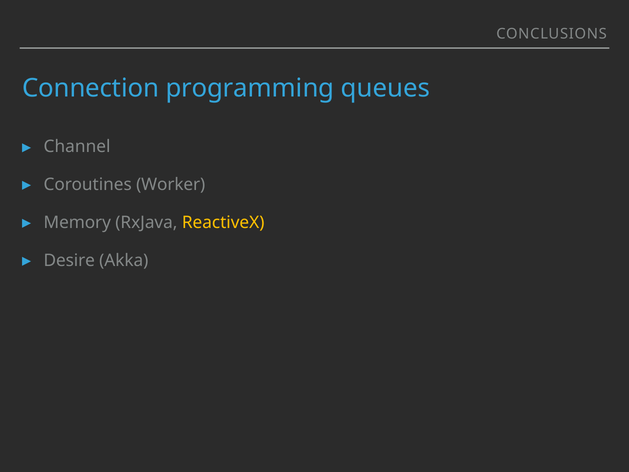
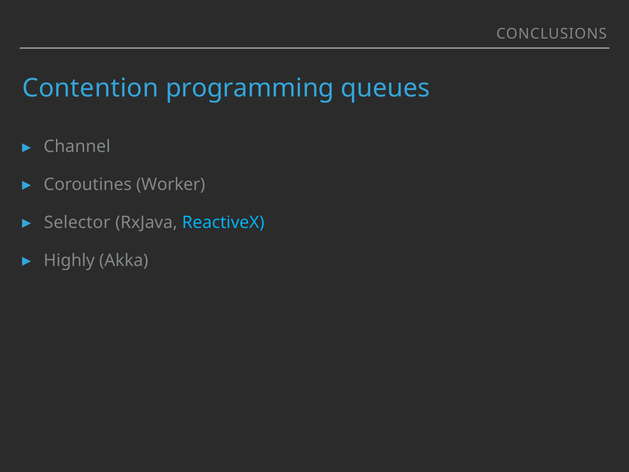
Connection: Connection -> Contention (90, 88)
Memory: Memory -> Selector (77, 222)
ReactiveX colour: yellow -> light blue (223, 222)
Desire: Desire -> Highly (69, 260)
